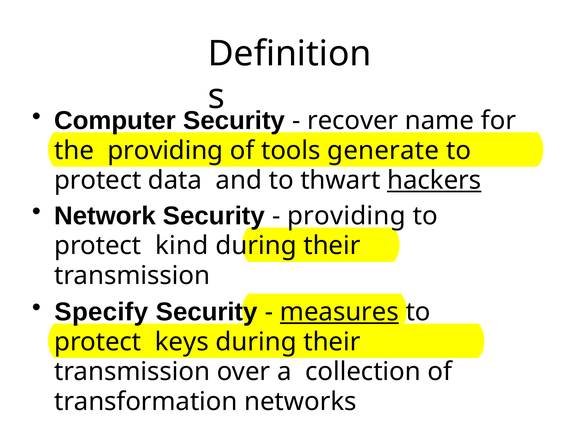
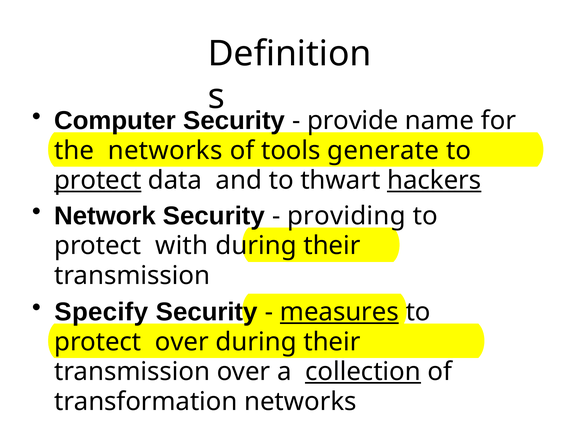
recover: recover -> provide (353, 121)
the providing: providing -> networks (165, 151)
protect underline: none -> present (98, 181)
kind: kind -> with (182, 246)
protect keys: keys -> over (182, 342)
collection underline: none -> present (363, 372)
